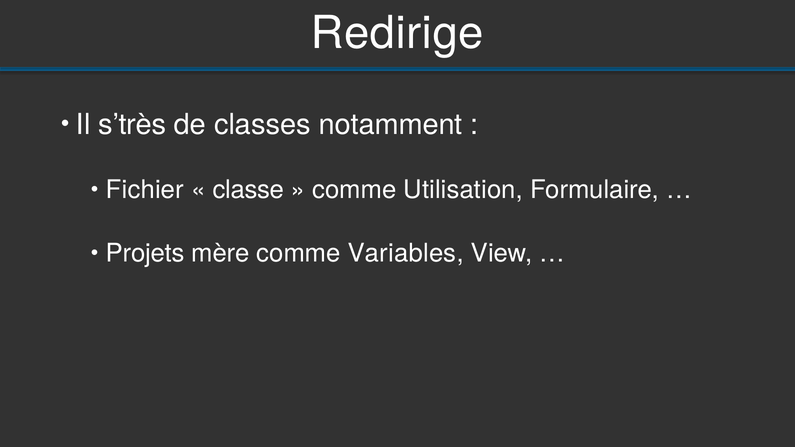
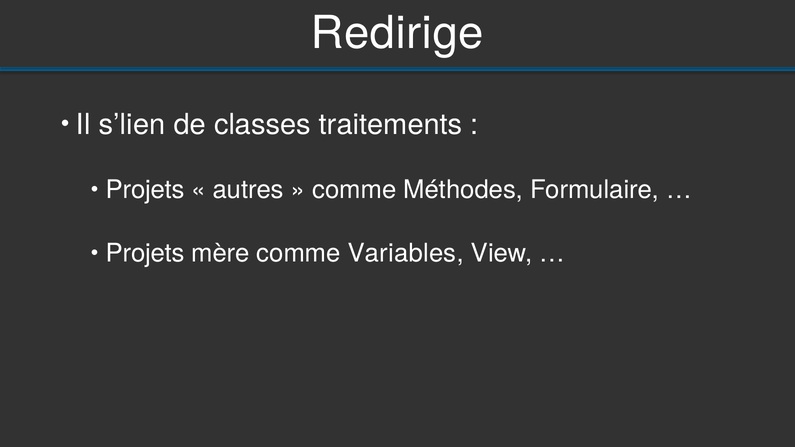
s’très: s’très -> s’lien (132, 125)
notamment: notamment -> traitements (391, 125)
Fichier: Fichier -> Projets (145, 190)
classe: classe -> autres (248, 190)
Utilisation: Utilisation -> Méthodes (463, 190)
